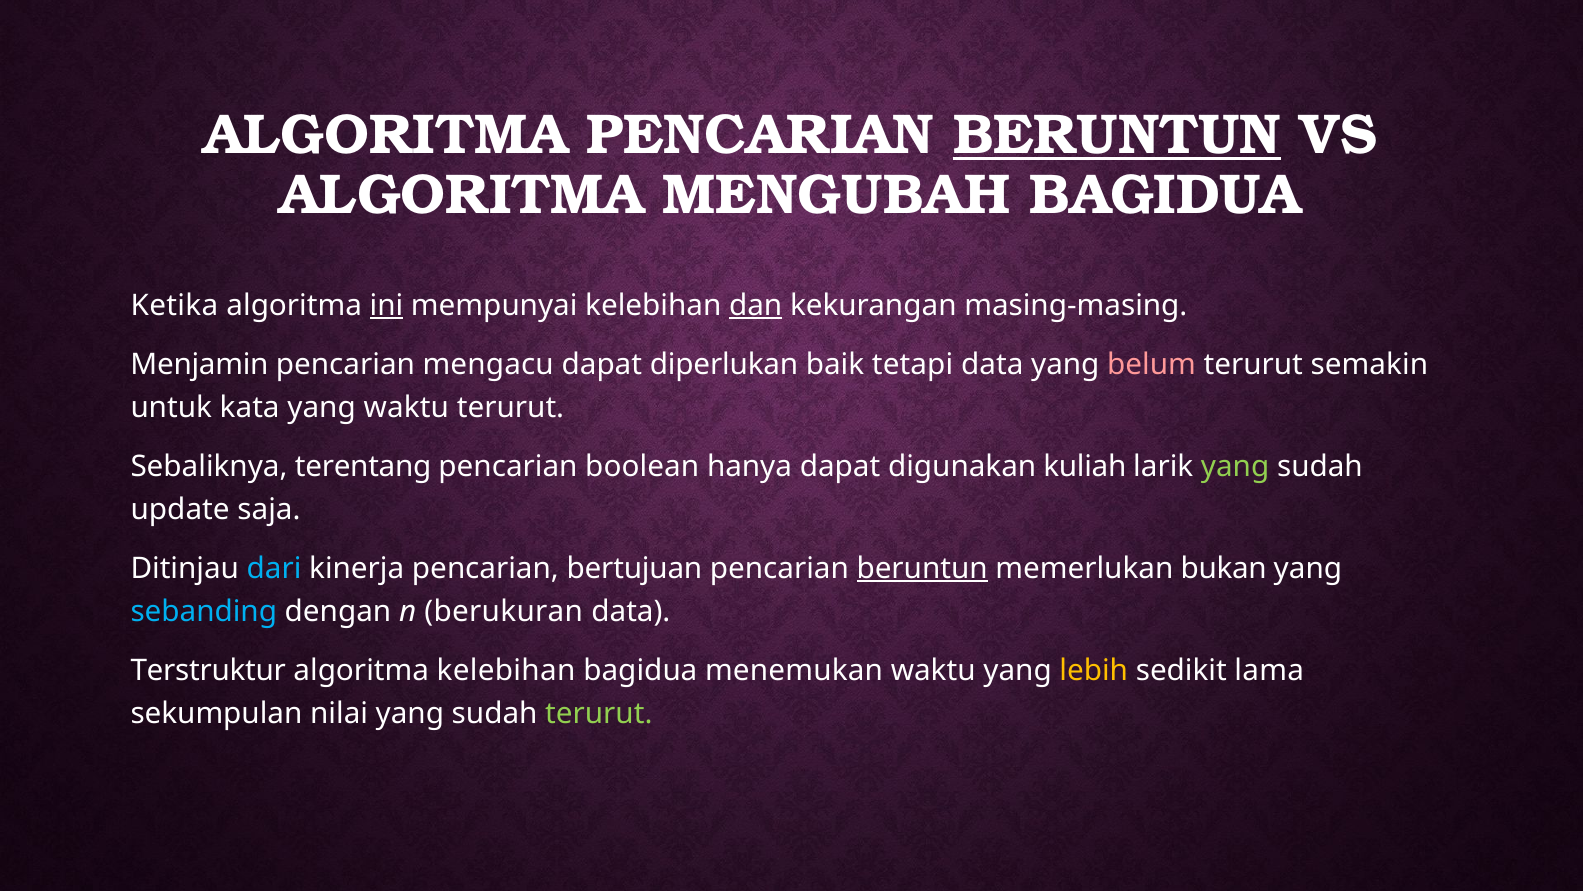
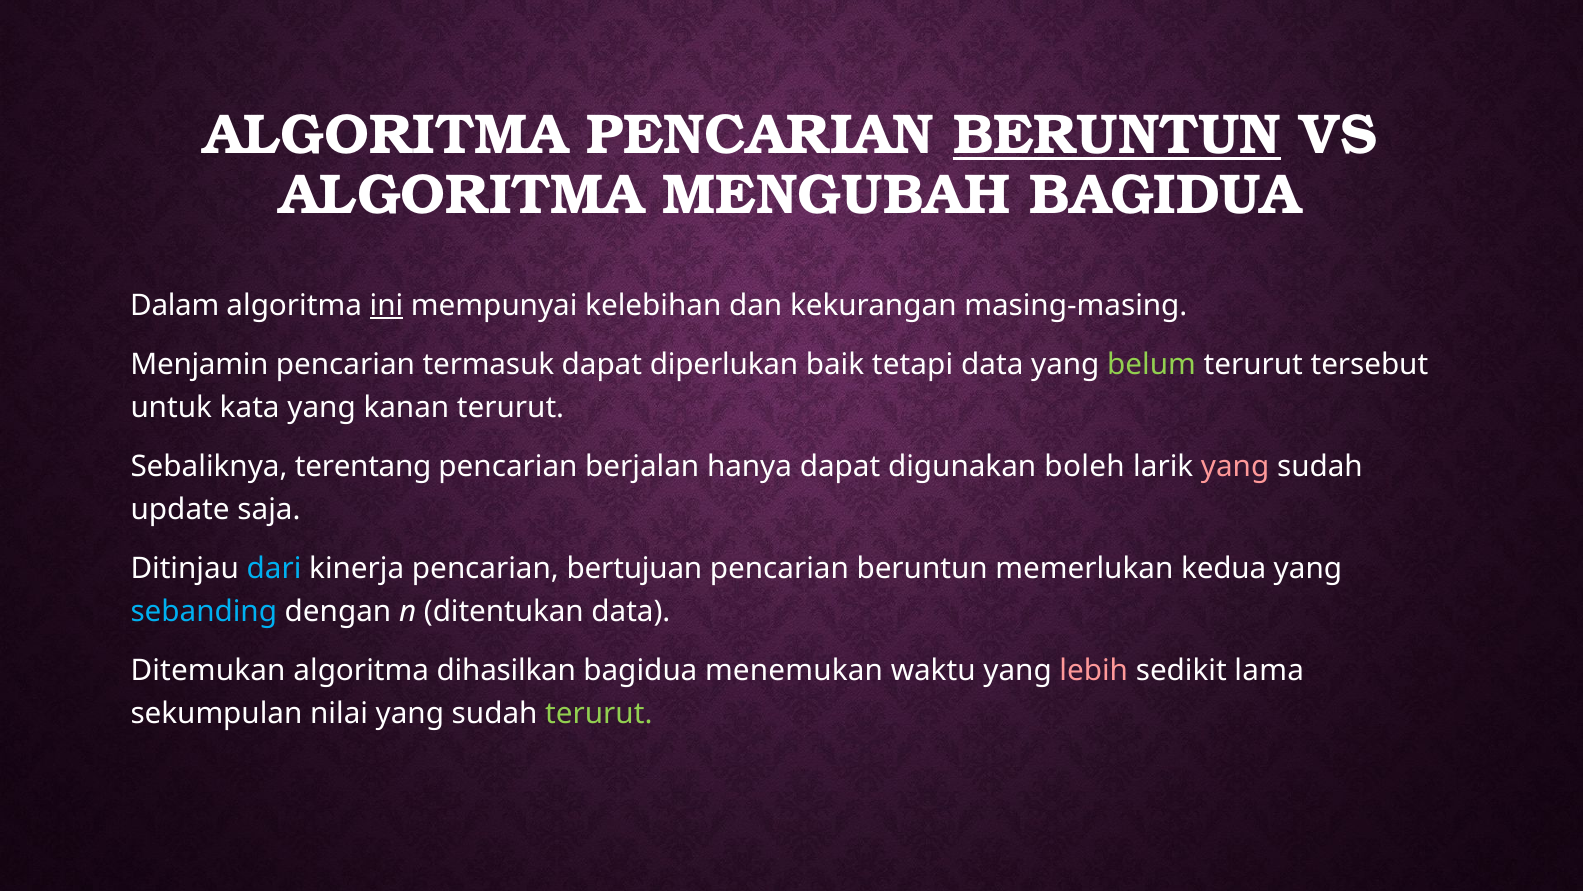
Ketika: Ketika -> Dalam (175, 305)
dan underline: present -> none (756, 305)
mengacu: mengacu -> termasuk (488, 364)
belum colour: pink -> light green (1152, 364)
semakin: semakin -> tersebut (1369, 364)
yang waktu: waktu -> kanan (406, 407)
boolean: boolean -> berjalan (642, 466)
kuliah: kuliah -> boleh (1085, 466)
yang colour: light green -> pink (1235, 466)
beruntun underline: present -> none (922, 568)
bukan: bukan -> kedua (1224, 568)
berukuran: berukuran -> ditentukan (504, 611)
Terstruktur: Terstruktur -> Ditemukan (208, 670)
algoritma kelebihan: kelebihan -> dihasilkan (506, 670)
lebih colour: yellow -> pink (1094, 670)
